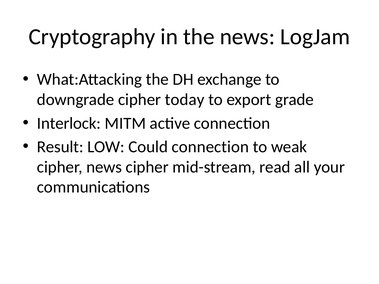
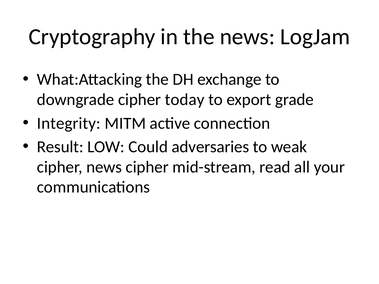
Interlock: Interlock -> Integrity (69, 123)
Could connection: connection -> adversaries (210, 147)
